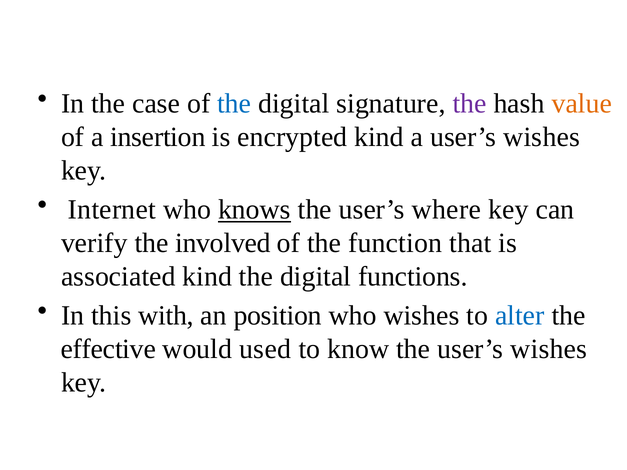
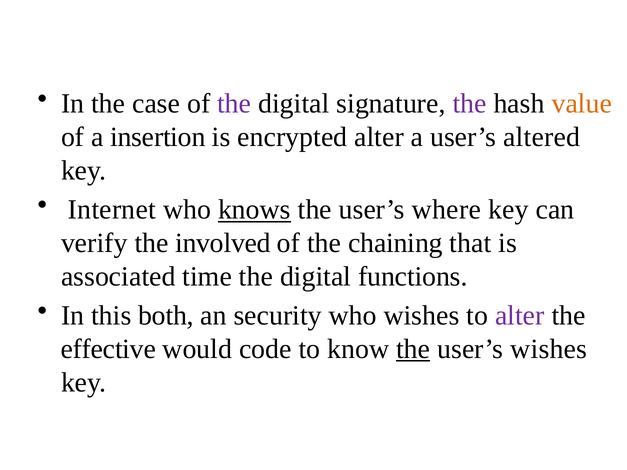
the colour: blue -> purple (234, 104)
encrypted kind: kind -> alter (379, 137)
a user’s wishes: wishes -> altered (542, 137)
function: function -> chaining (395, 243)
associated kind: kind -> time (207, 277)
with: with -> both (166, 316)
position: position -> security (278, 316)
alter colour: blue -> purple (520, 316)
used: used -> code (265, 349)
the underline: none -> present (413, 349)
